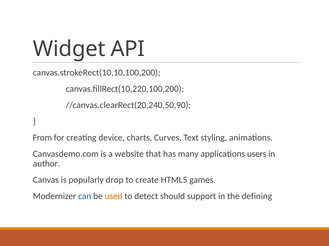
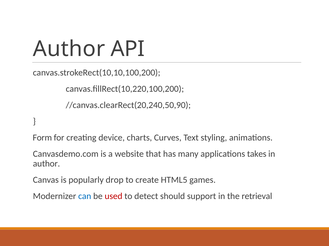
Widget: Widget -> Author (69, 49)
From: From -> Form (42, 138)
users: users -> takes (257, 154)
used colour: orange -> red (114, 197)
defining: defining -> retrieval (257, 197)
